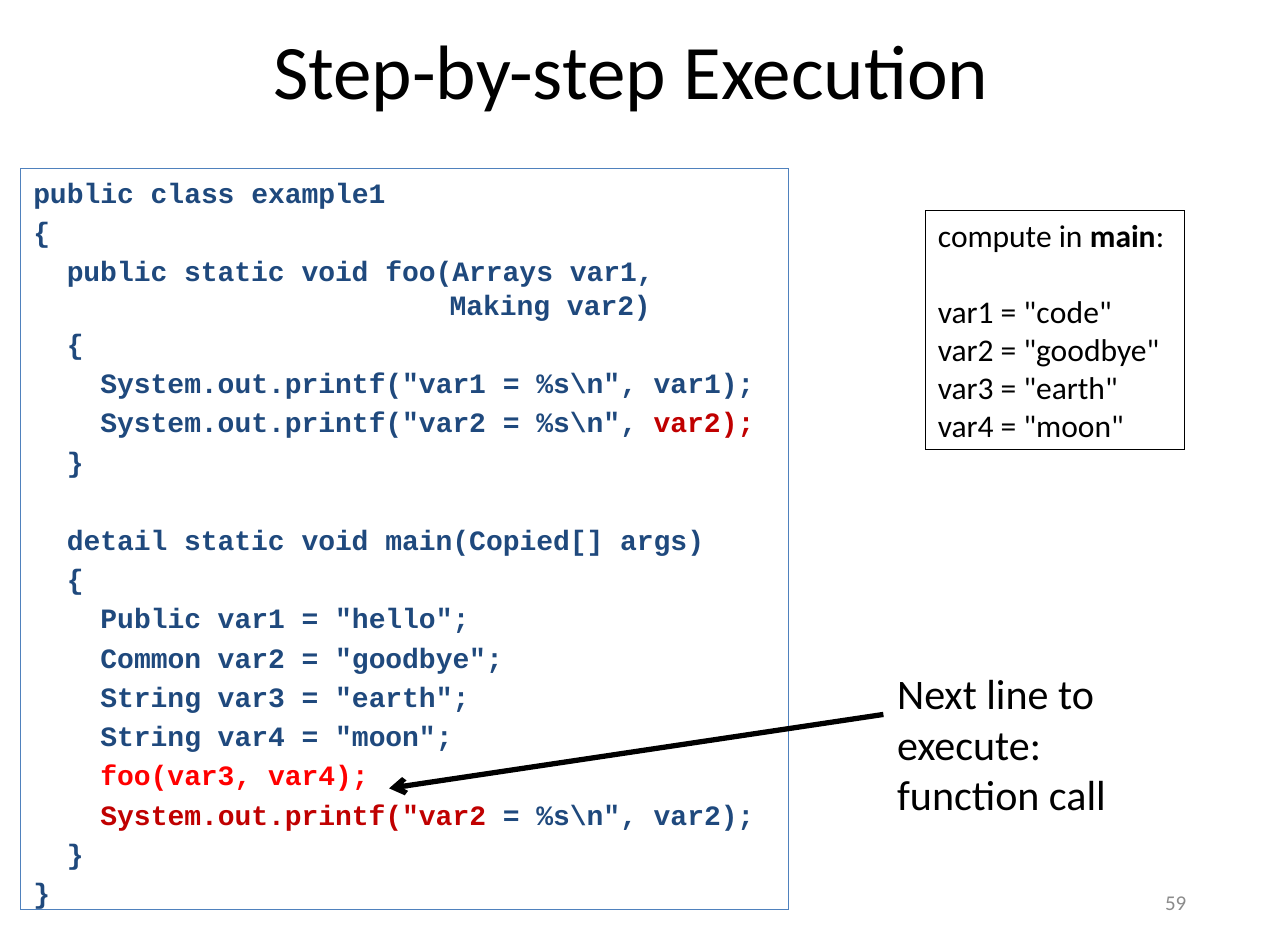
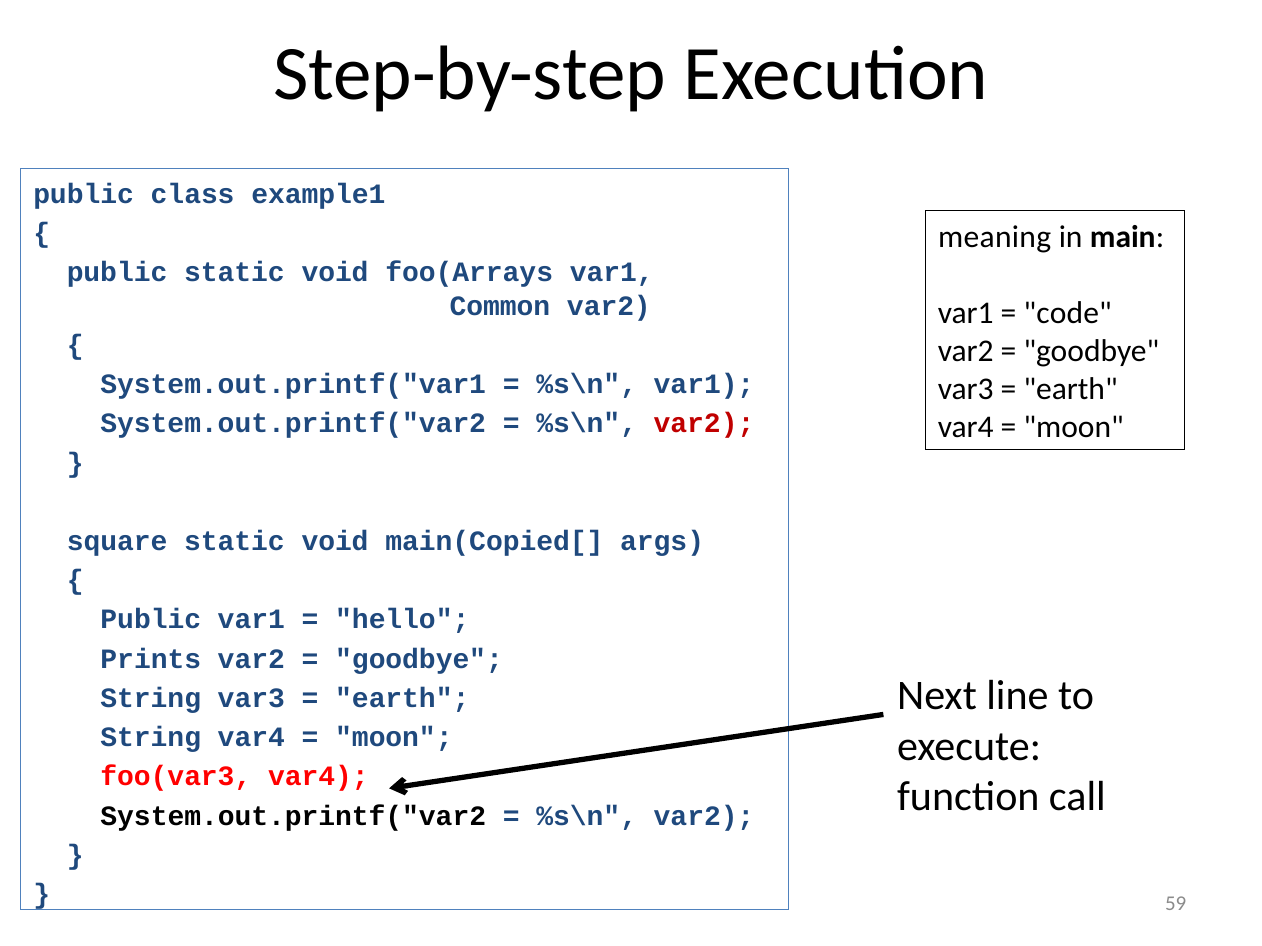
compute: compute -> meaning (995, 238)
Making: Making -> Common (500, 306)
detail: detail -> square (117, 542)
Common: Common -> Prints (151, 659)
System.out.printf("var2 colour: red -> black (293, 816)
